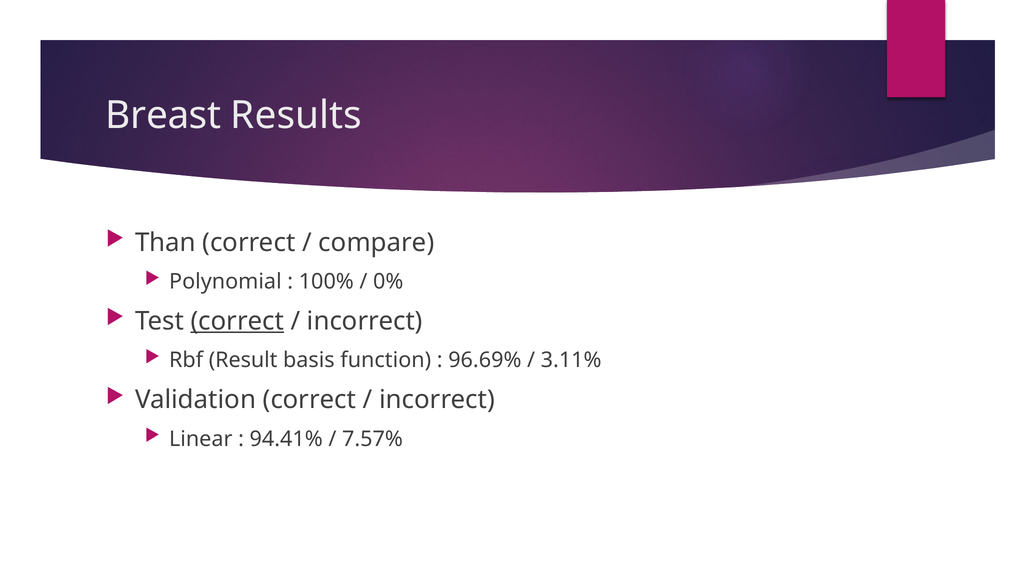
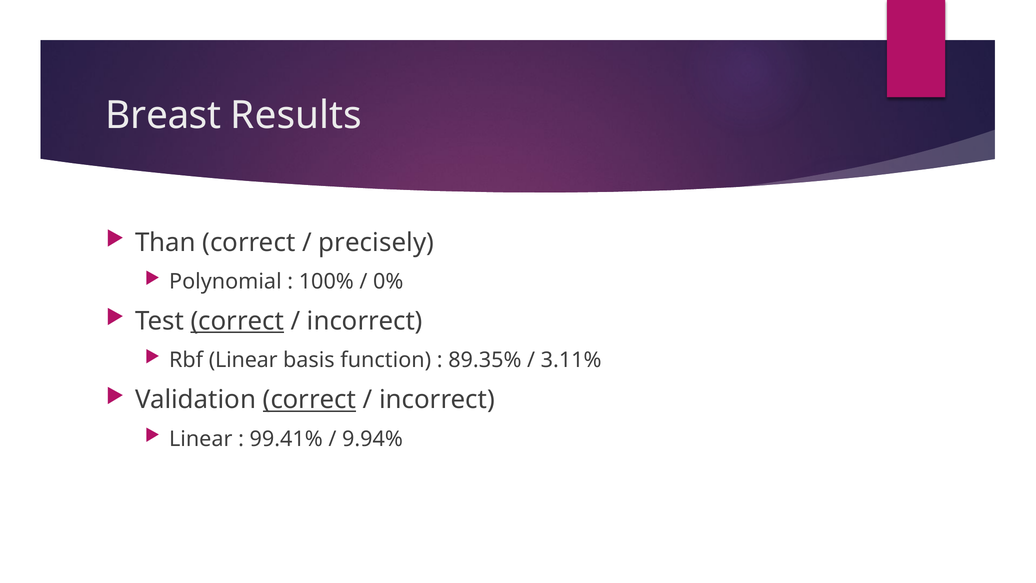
compare: compare -> precisely (376, 242)
Rbf Result: Result -> Linear (243, 360)
96.69%: 96.69% -> 89.35% (485, 360)
correct underline: none -> present (309, 400)
94.41%: 94.41% -> 99.41% (286, 439)
7.57%: 7.57% -> 9.94% (372, 439)
